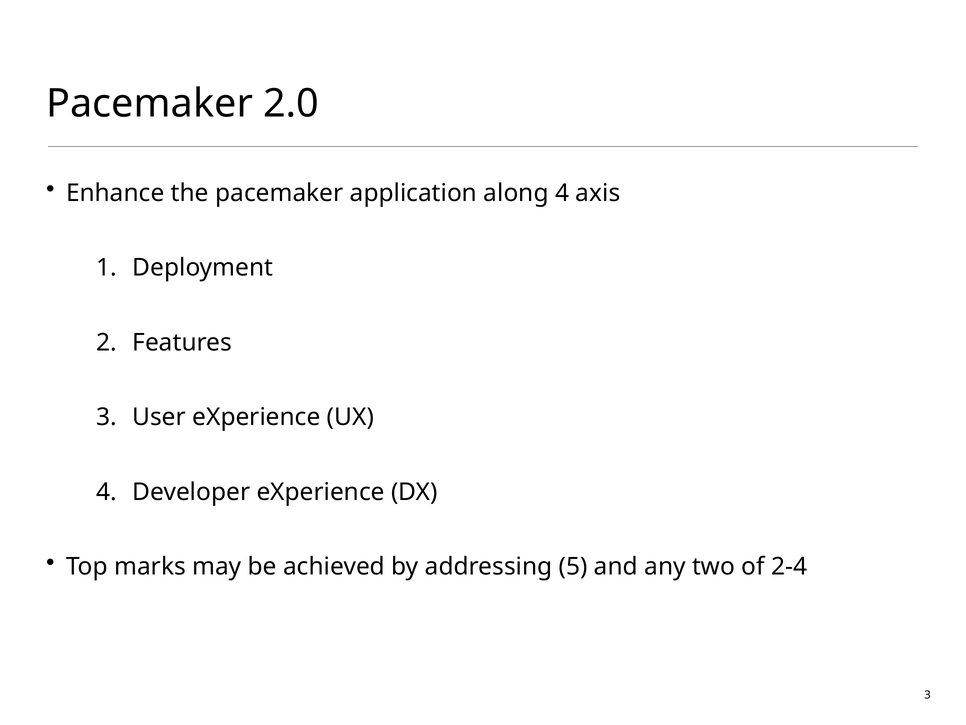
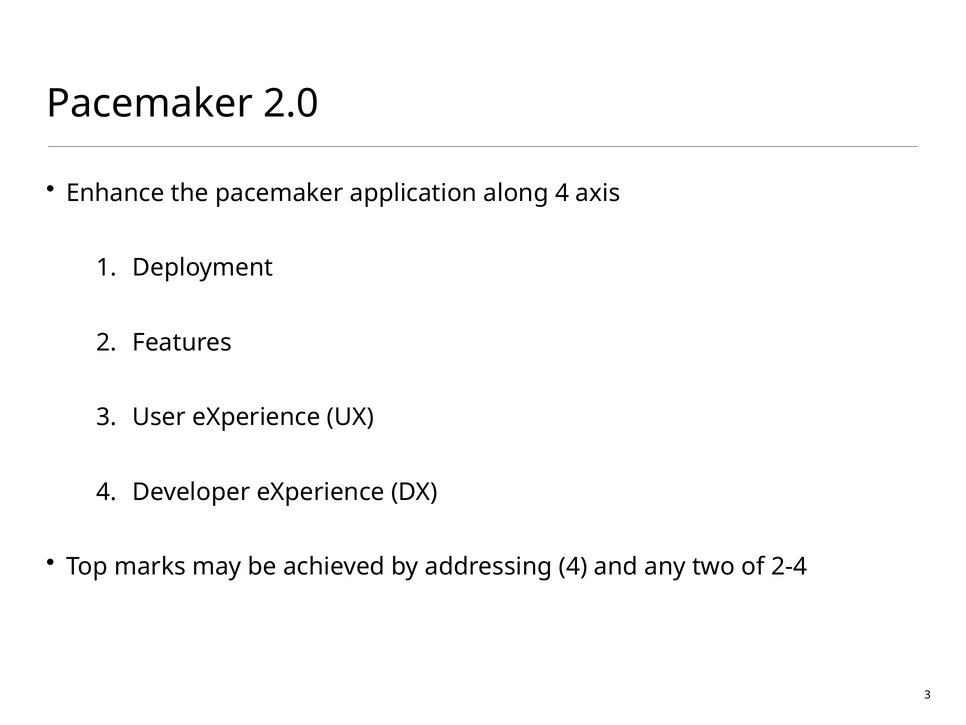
addressing 5: 5 -> 4 (573, 566)
